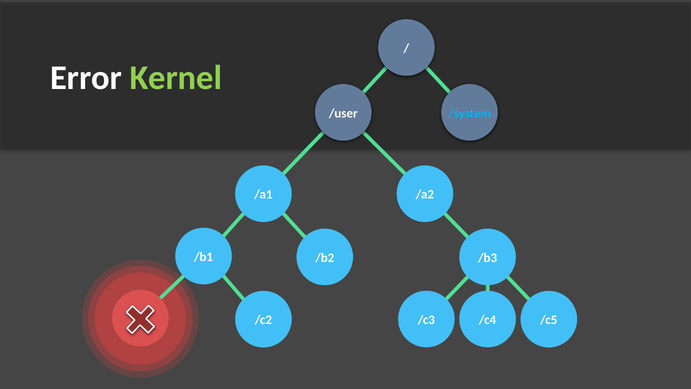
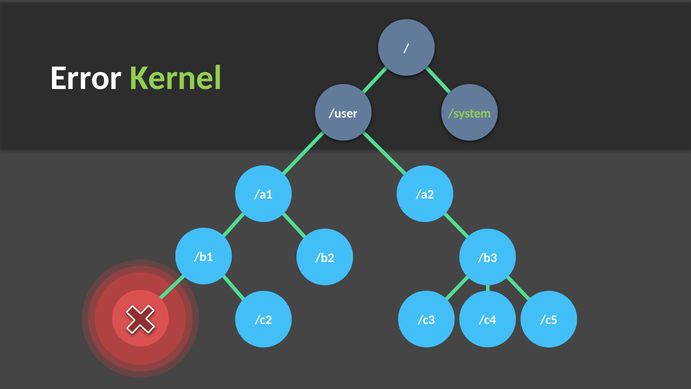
/system colour: light blue -> light green (470, 113)
